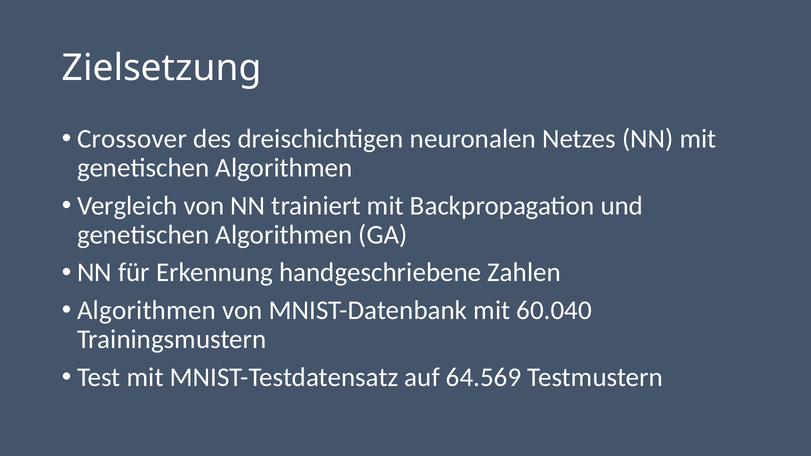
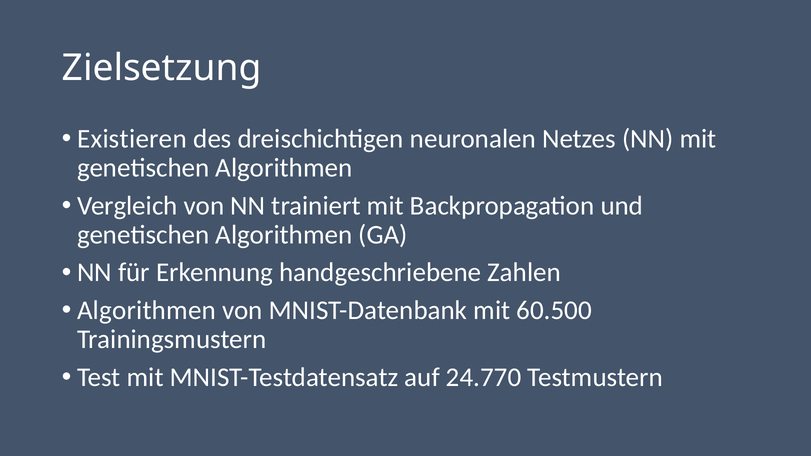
Crossover: Crossover -> Existieren (132, 139)
60.040: 60.040 -> 60.500 (554, 310)
64.569: 64.569 -> 24.770 (484, 377)
